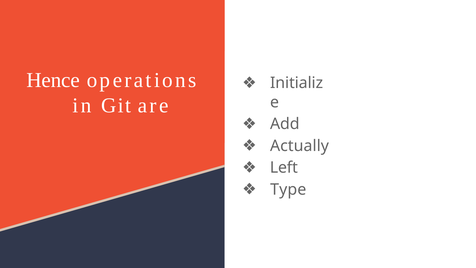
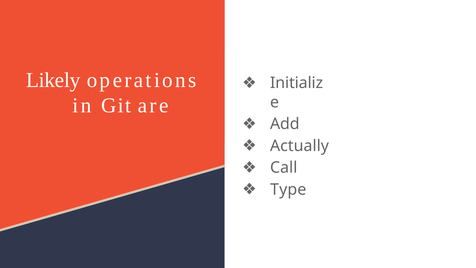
Hence: Hence -> Likely (53, 80)
Left: Left -> Call (284, 167)
